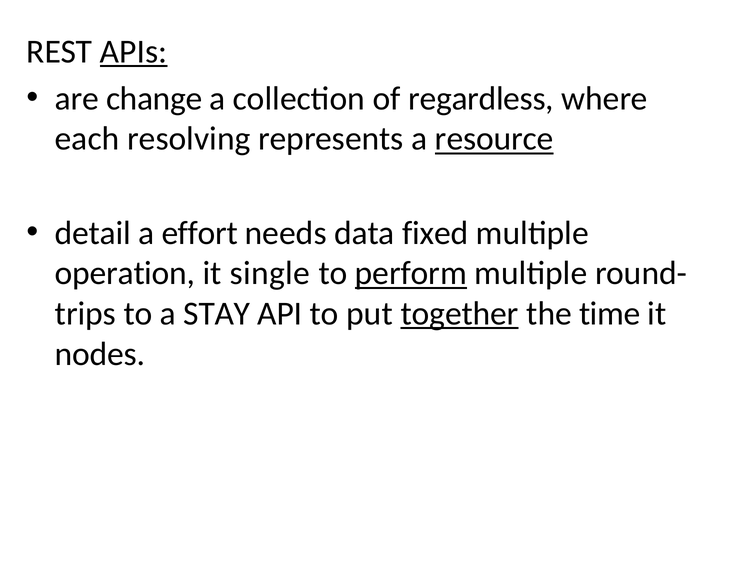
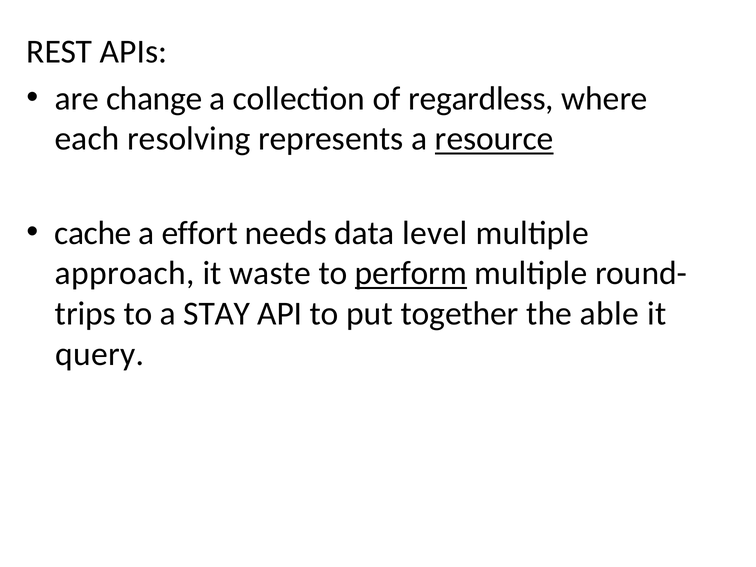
APIs underline: present -> none (134, 52)
detail: detail -> cache (93, 233)
fixed: fixed -> level (435, 233)
operation: operation -> approach (125, 273)
single: single -> waste (270, 273)
together underline: present -> none (460, 314)
time: time -> able (609, 314)
nodes: nodes -> query (100, 354)
